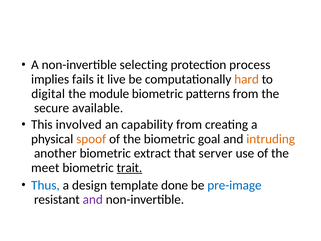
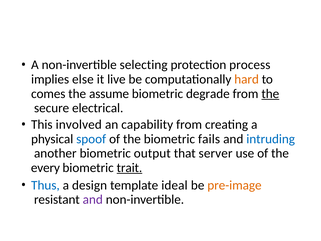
fails: fails -> else (83, 79)
digital: digital -> comes (48, 94)
module: module -> assume (109, 94)
patterns: patterns -> degrade (208, 94)
the underline: none -> present (270, 94)
available: available -> electrical (98, 108)
spoof colour: orange -> blue (91, 139)
goal: goal -> fails (209, 139)
intruding colour: orange -> blue (271, 139)
extract: extract -> output (152, 153)
meet: meet -> every (45, 168)
done: done -> ideal (174, 185)
pre-image colour: blue -> orange (234, 185)
